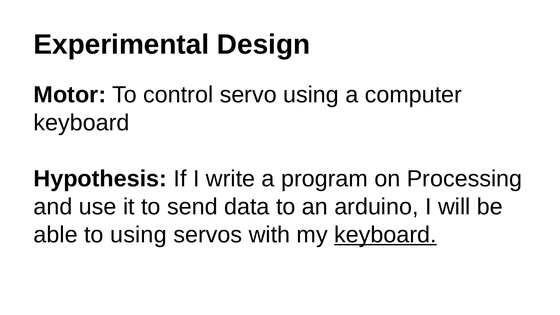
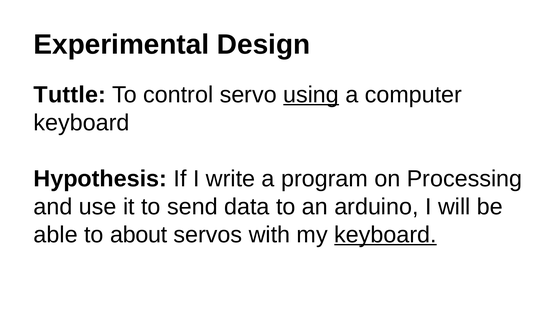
Motor: Motor -> Tuttle (70, 95)
using underline: none -> present (311, 95)
to using: using -> about (139, 235)
